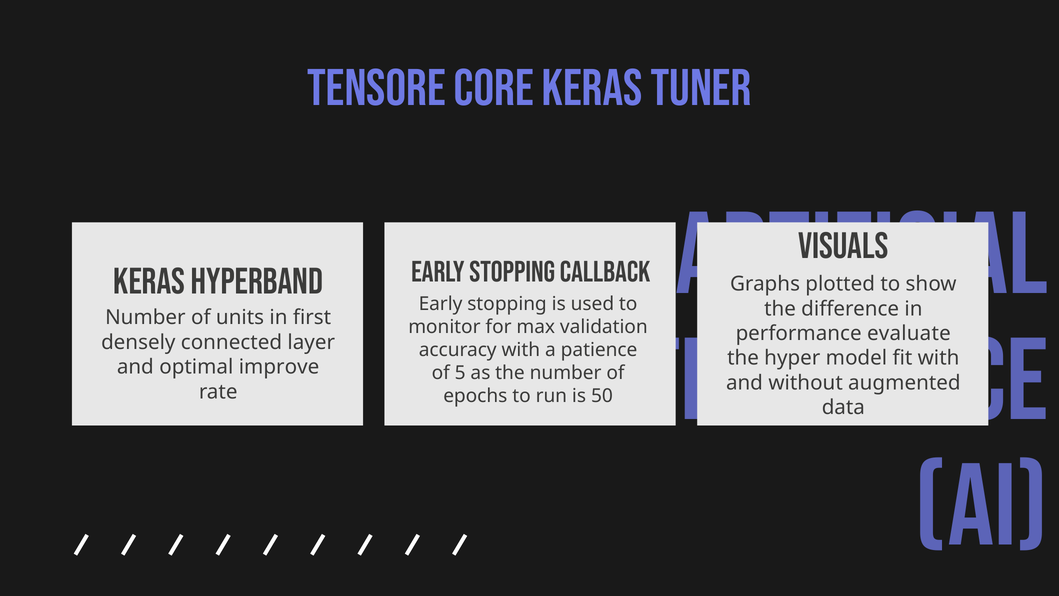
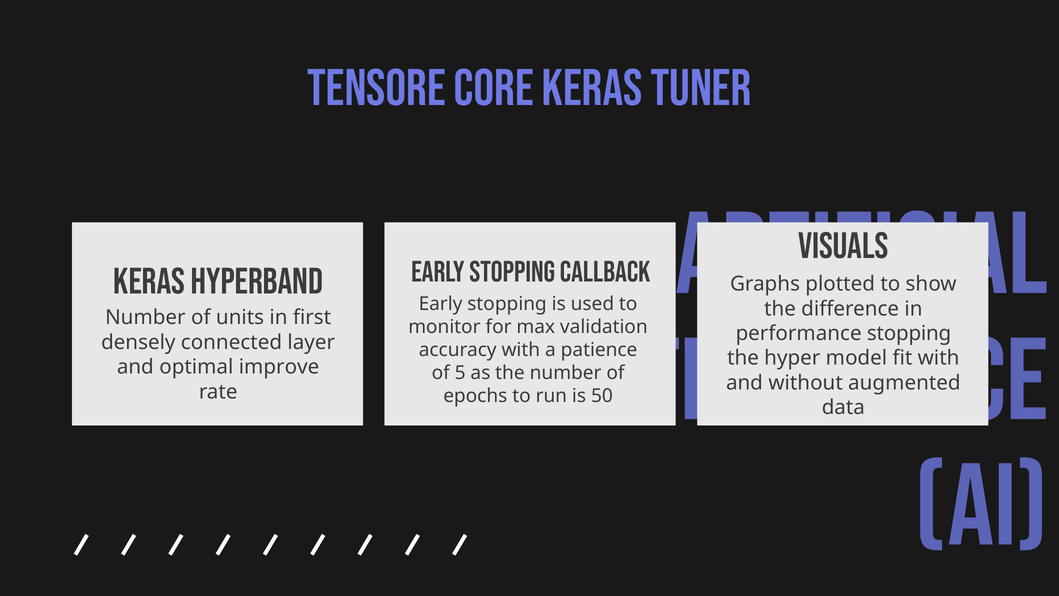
performance evaluate: evaluate -> stopping (909, 333)
